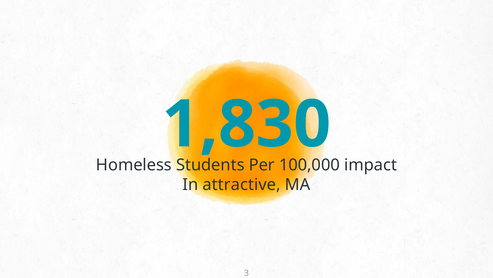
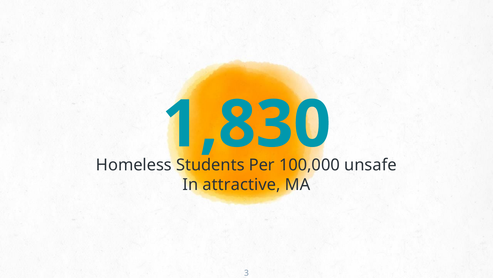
impact: impact -> unsafe (370, 165)
